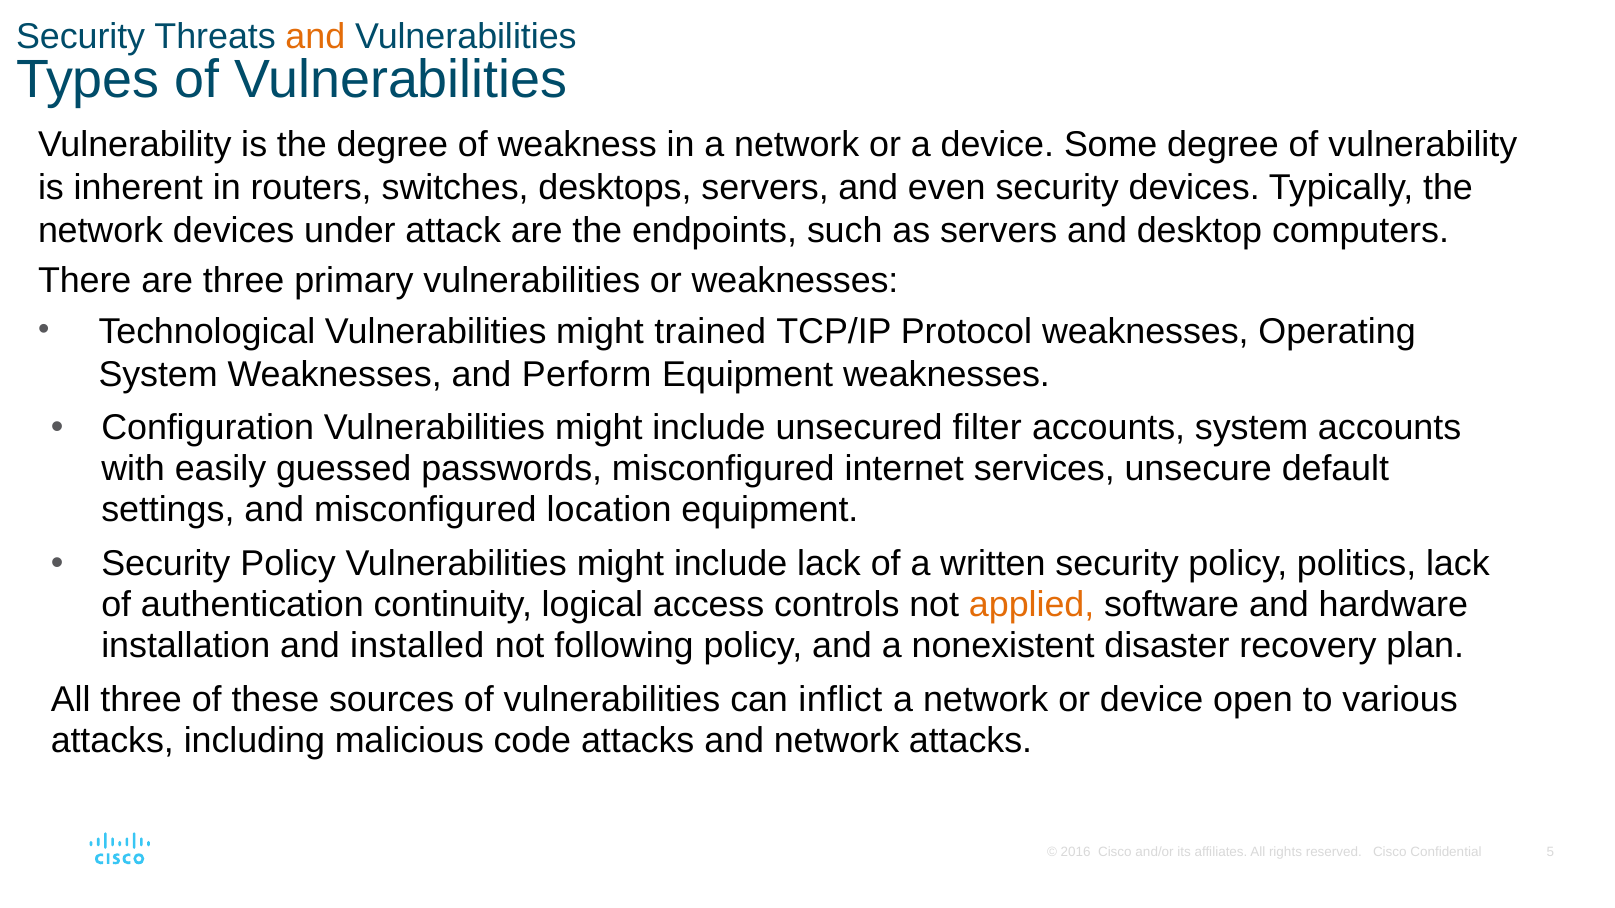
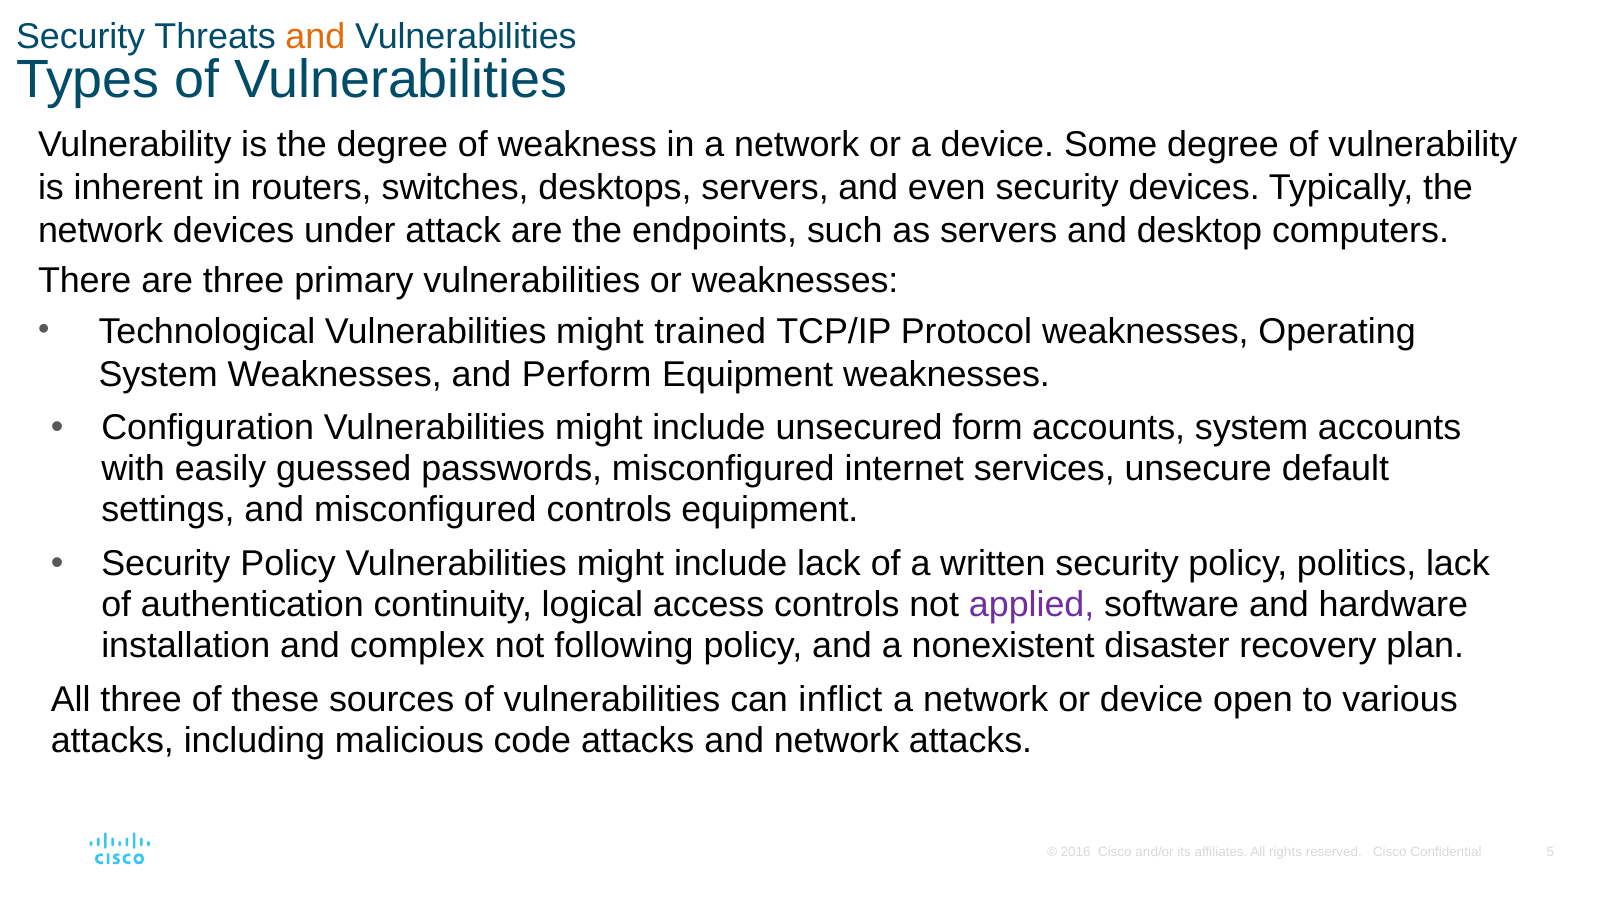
filter: filter -> form (988, 428)
misconfigured location: location -> controls (609, 510)
applied colour: orange -> purple (1032, 605)
installed: installed -> complex (417, 646)
